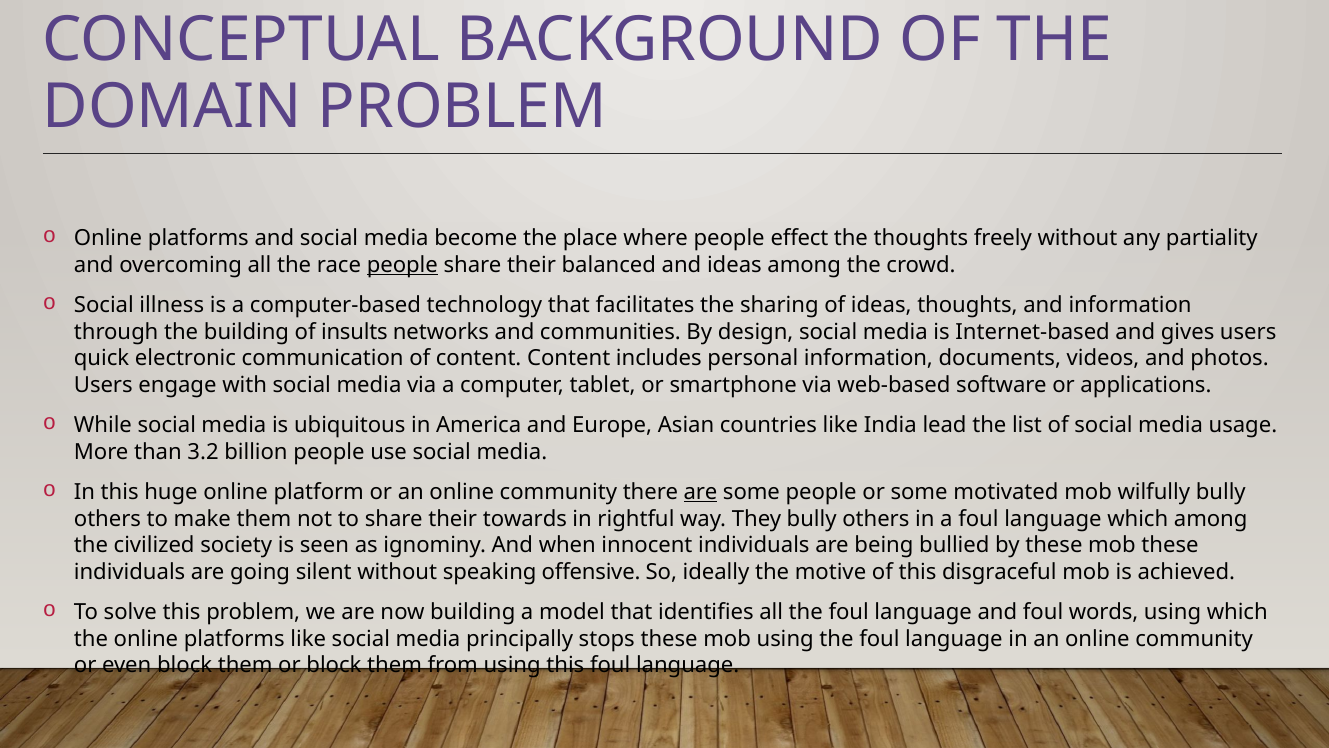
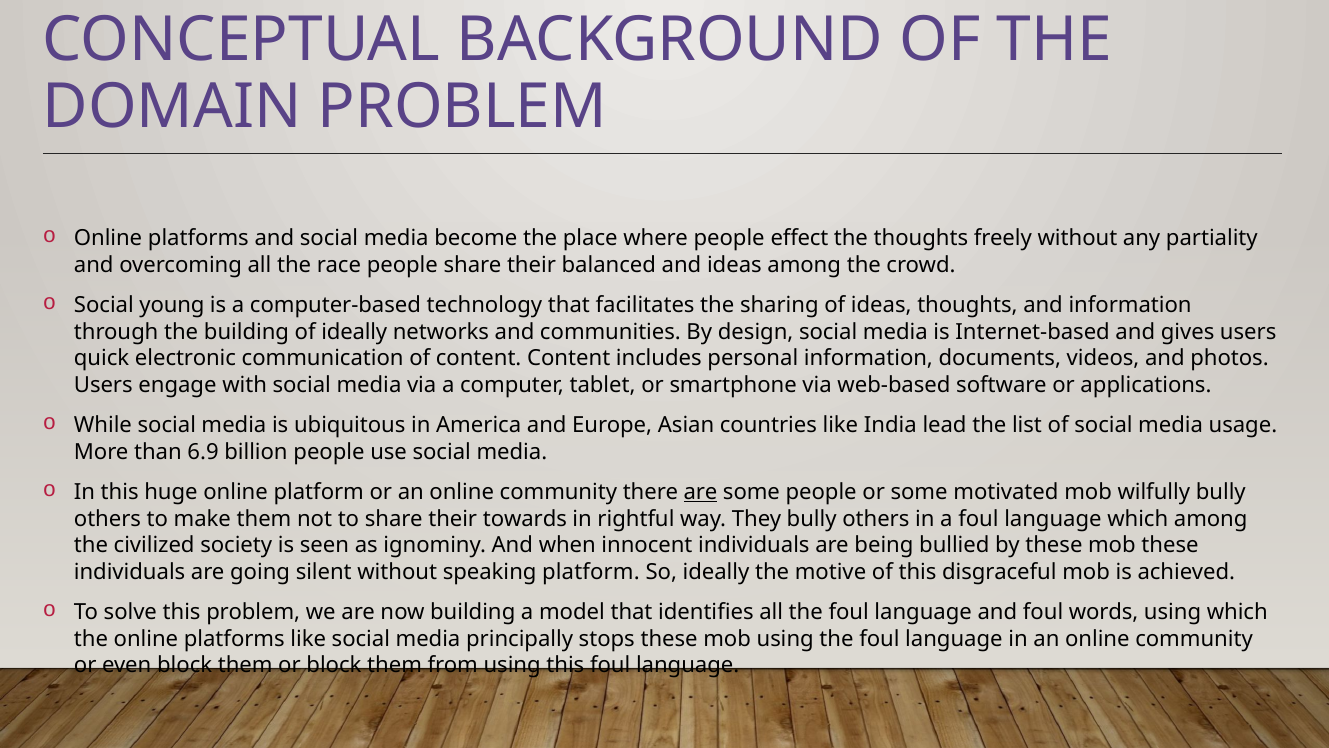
people underline: present -> none (402, 265)
illness: illness -> young (172, 305)
of insults: insults -> ideally (354, 332)
3.2: 3.2 -> 6.9 (203, 452)
speaking offensive: offensive -> platform (591, 572)
